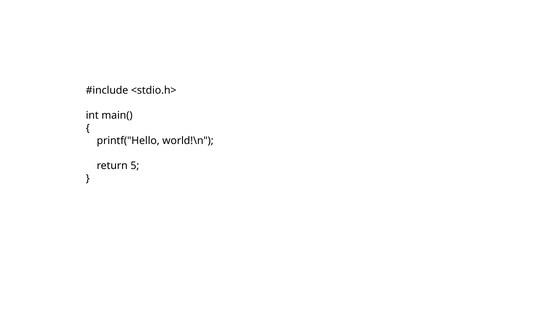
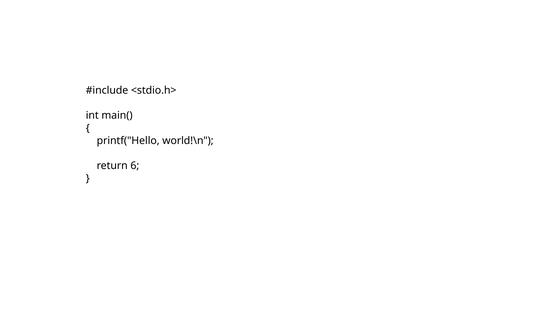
5: 5 -> 6 (135, 166)
